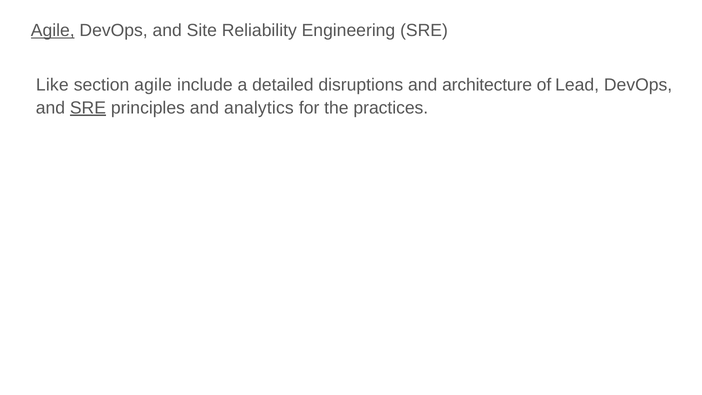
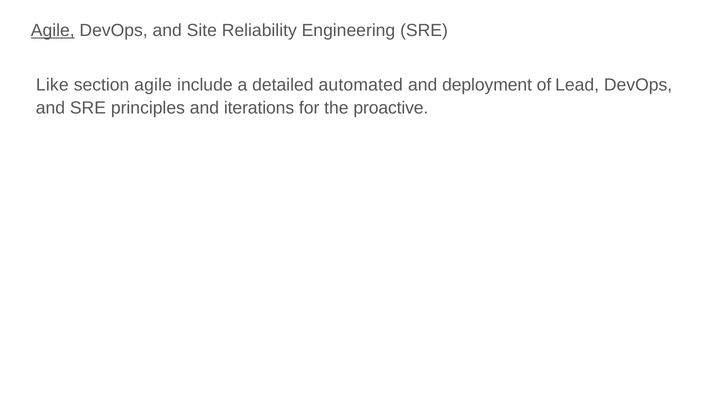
disruptions: disruptions -> automated (361, 85)
architecture: architecture -> deployment (487, 85)
SRE underline: present -> none (88, 108)
analytics: analytics -> iterations (259, 108)
practices: practices -> proactive (391, 108)
